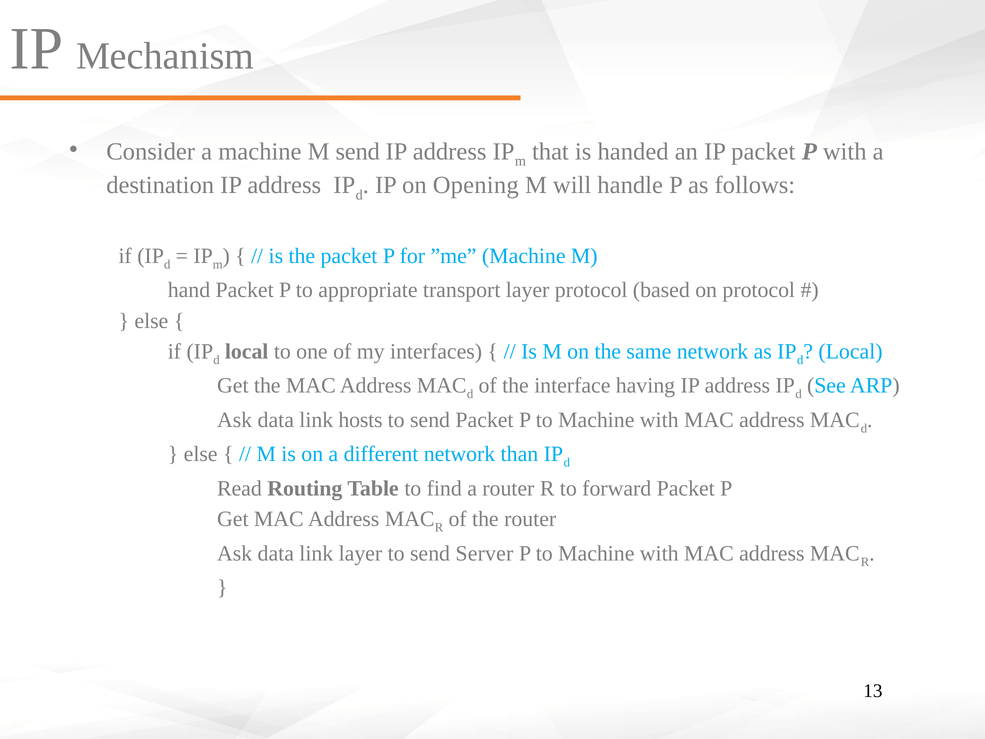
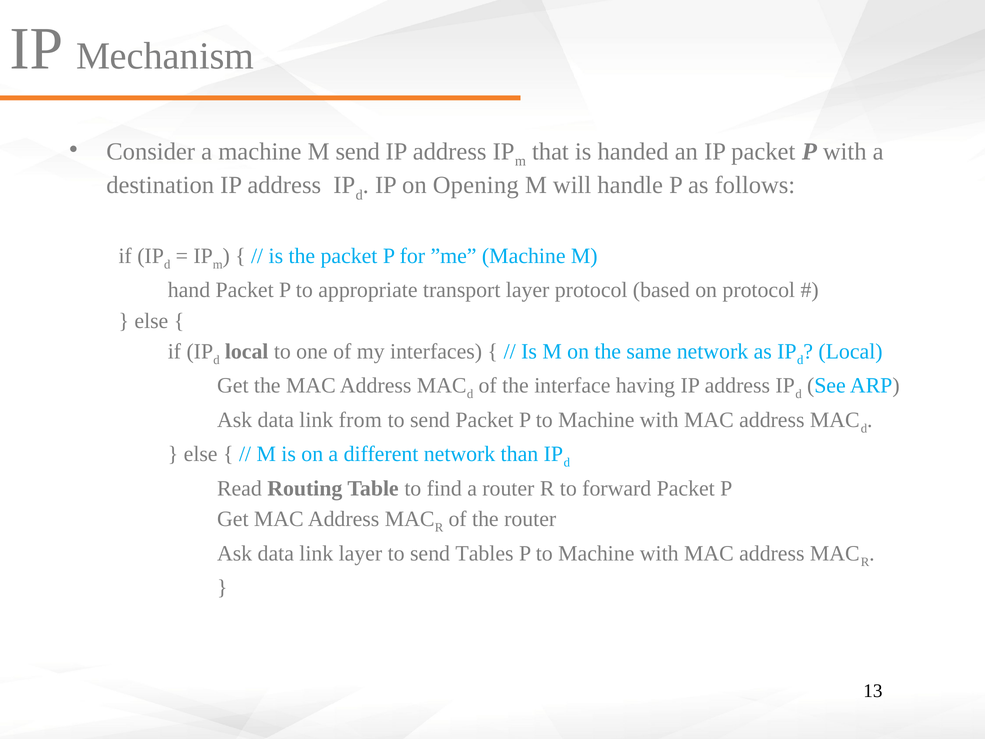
hosts: hosts -> from (360, 420)
Server: Server -> Tables (485, 553)
